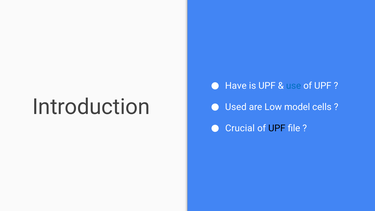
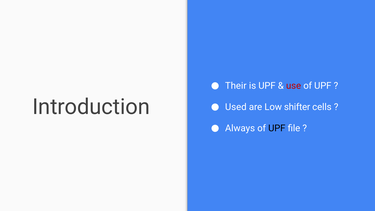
Have: Have -> Their (236, 86)
use colour: blue -> red (294, 86)
model: model -> shifter (297, 107)
Crucial: Crucial -> Always (240, 128)
